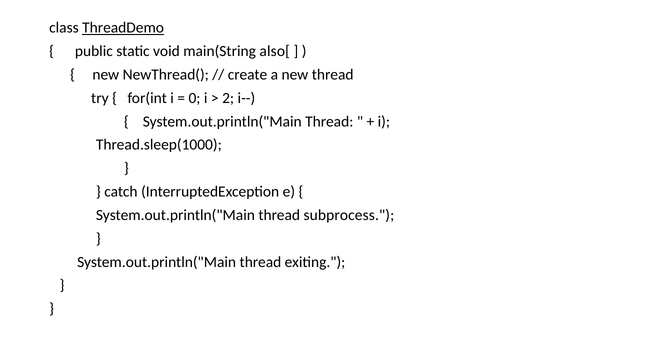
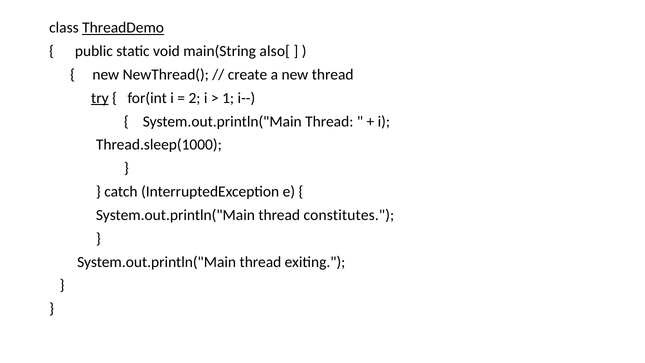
try underline: none -> present (100, 98)
0: 0 -> 2 (194, 98)
2: 2 -> 1 (228, 98)
subprocess: subprocess -> constitutes (349, 215)
